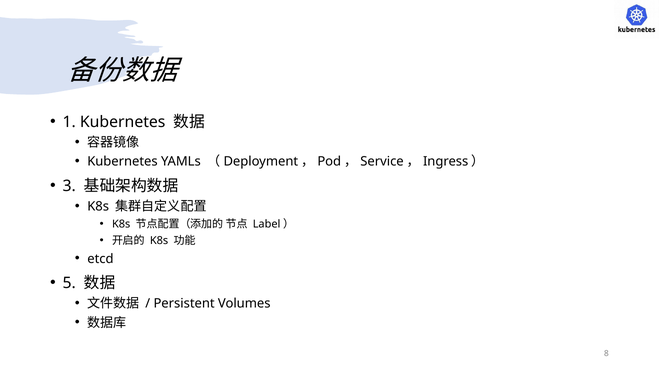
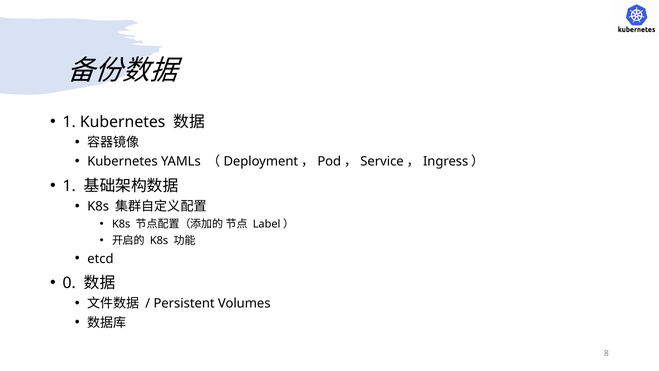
3: 3 -> 1 (69, 186)
5: 5 -> 0 (69, 283)
